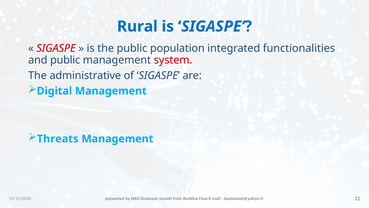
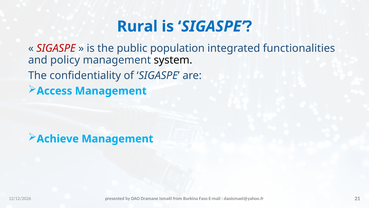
and public: public -> policy (65, 60)
system colour: red -> black (173, 60)
administrative: administrative -> confidentiality (85, 75)
Digital: Digital -> Access (54, 91)
Threats: Threats -> Achieve (58, 139)
